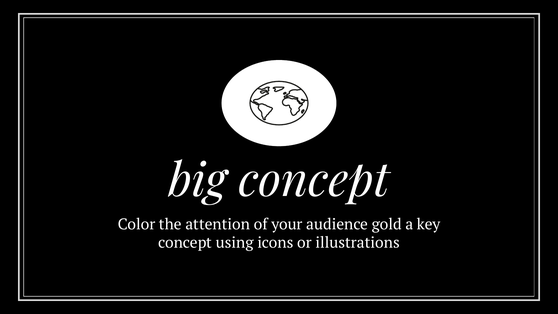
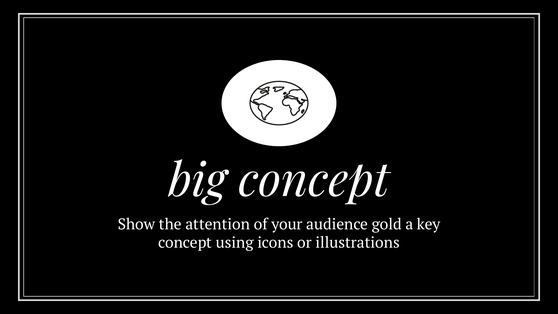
Color: Color -> Show (136, 224)
